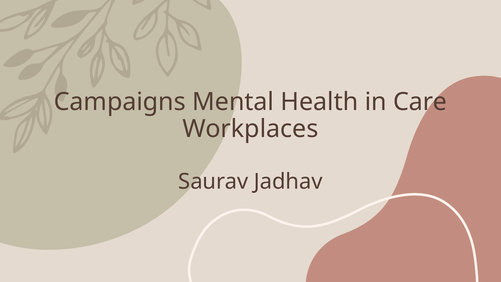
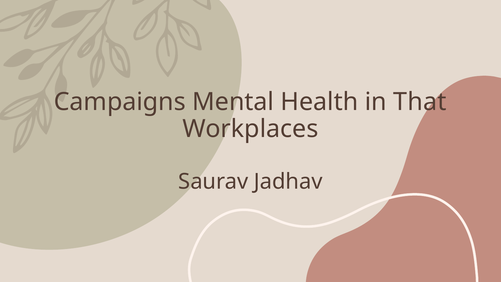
Care: Care -> That (420, 102)
